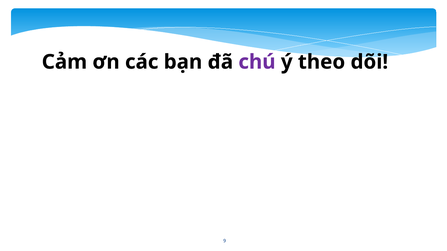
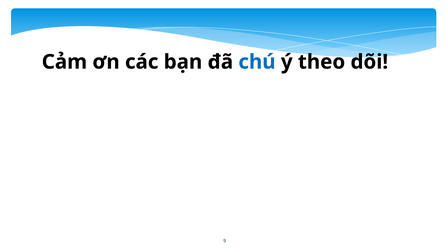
chú colour: purple -> blue (257, 62)
